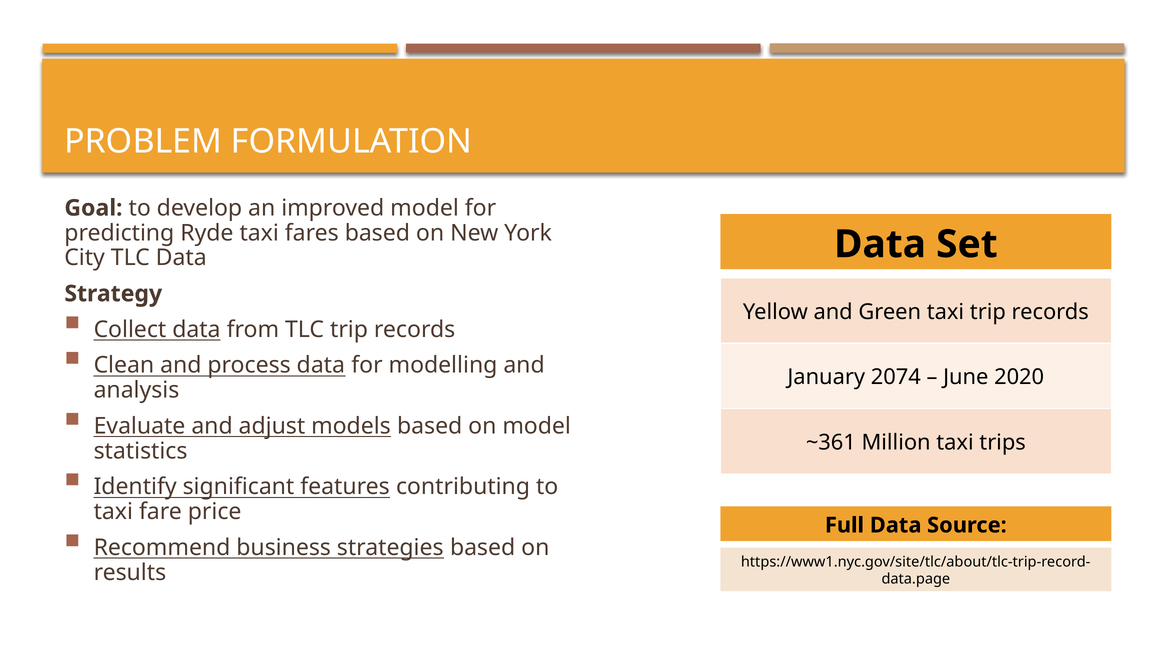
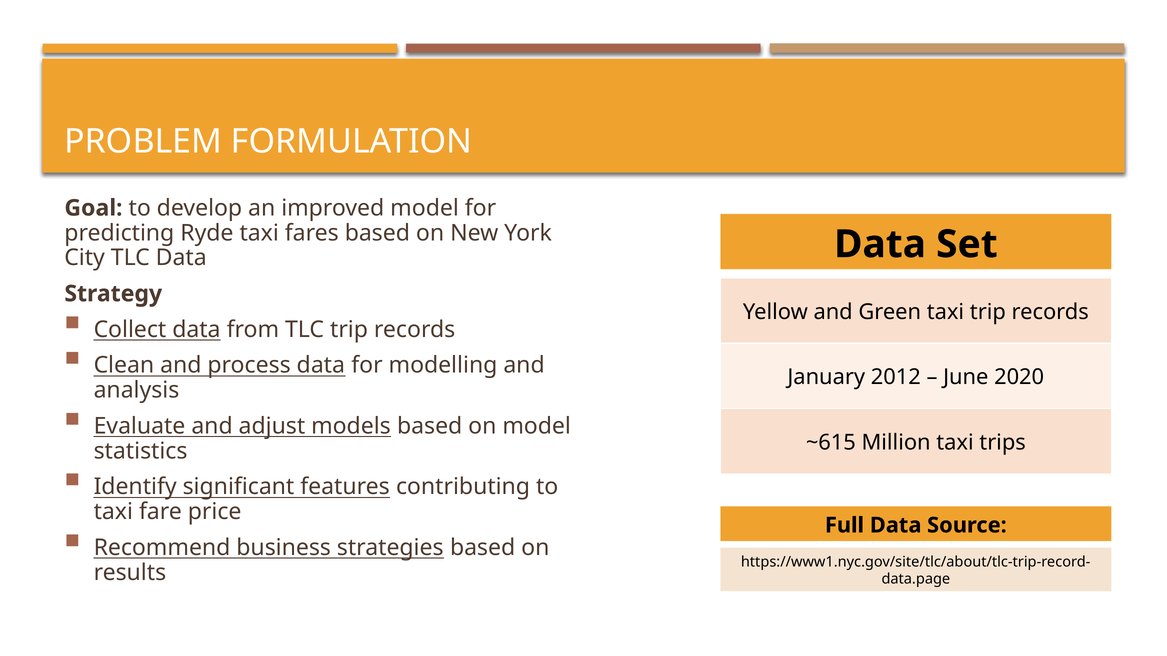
2074: 2074 -> 2012 (896, 377)
~361: ~361 -> ~615 (831, 443)
